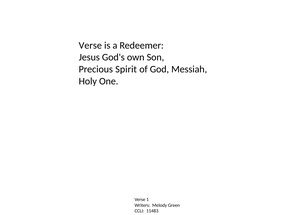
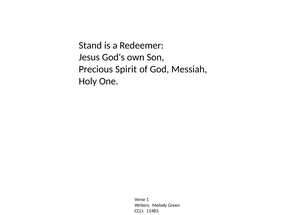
Verse: Verse -> Stand (90, 45)
